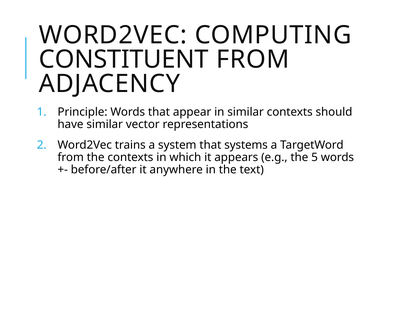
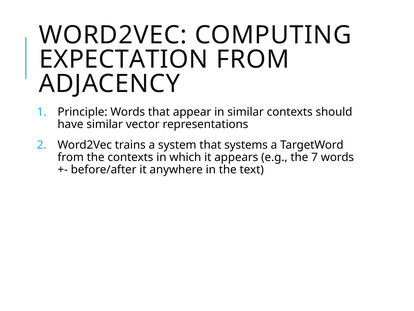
CONSTITUENT: CONSTITUENT -> EXPECTATION (124, 59)
5: 5 -> 7 (315, 157)
